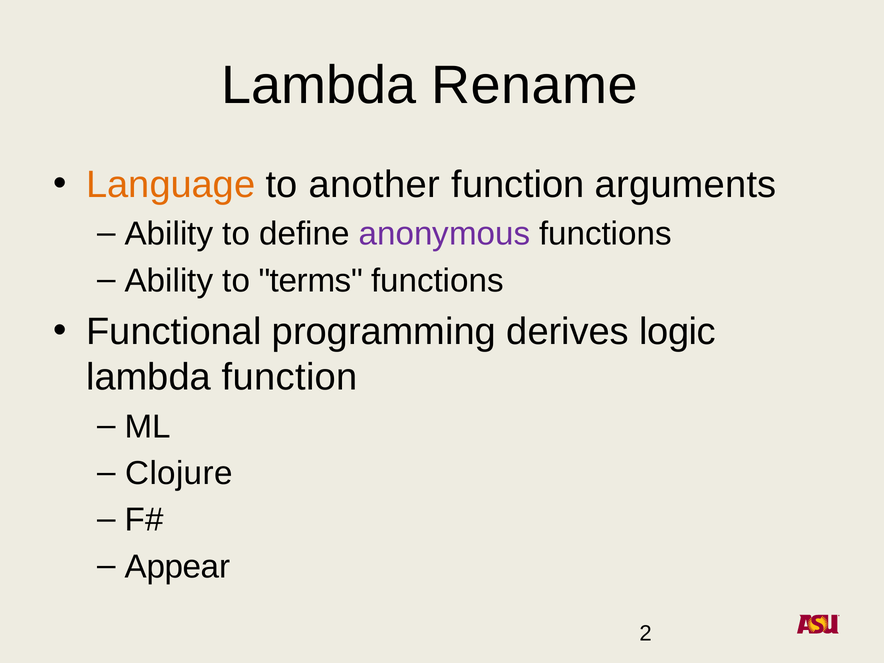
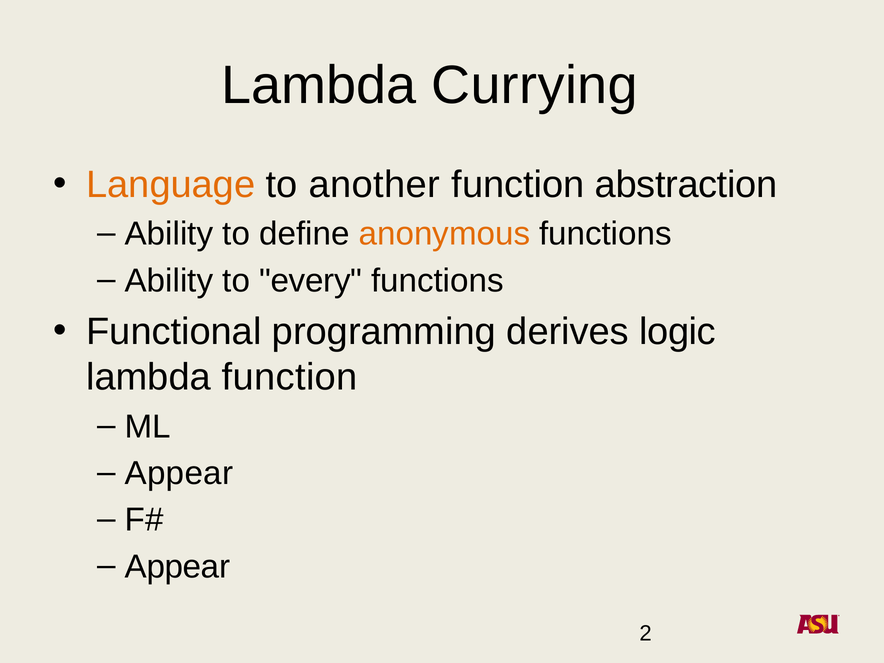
Rename: Rename -> Currying (535, 86)
arguments: arguments -> abstraction (686, 185)
anonymous colour: purple -> orange (444, 234)
terms: terms -> every (311, 281)
Clojure: Clojure -> Appear (179, 473)
